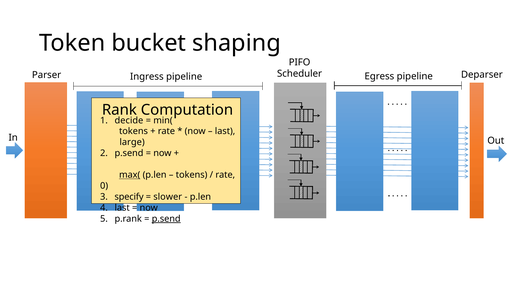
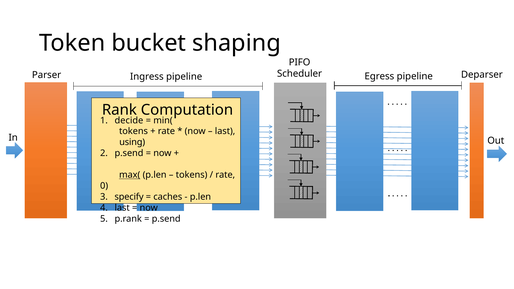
large: large -> using (132, 142)
slower: slower -> caches (168, 197)
p.send underline: present -> none (166, 219)
